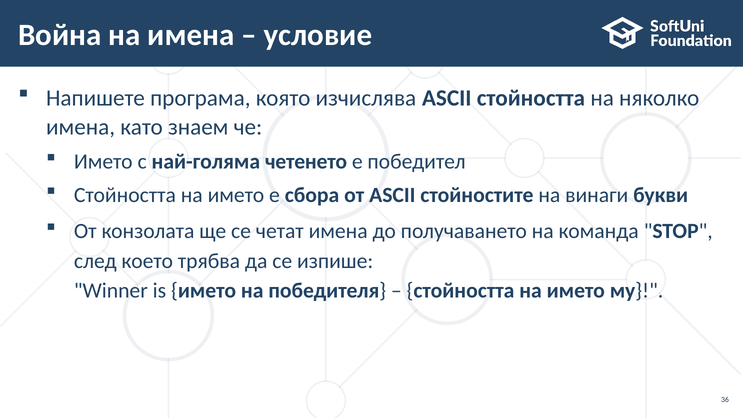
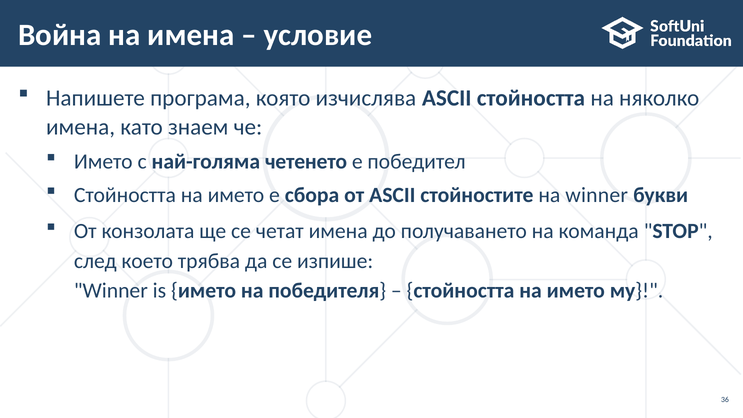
на винаги: винаги -> winner (597, 195)
